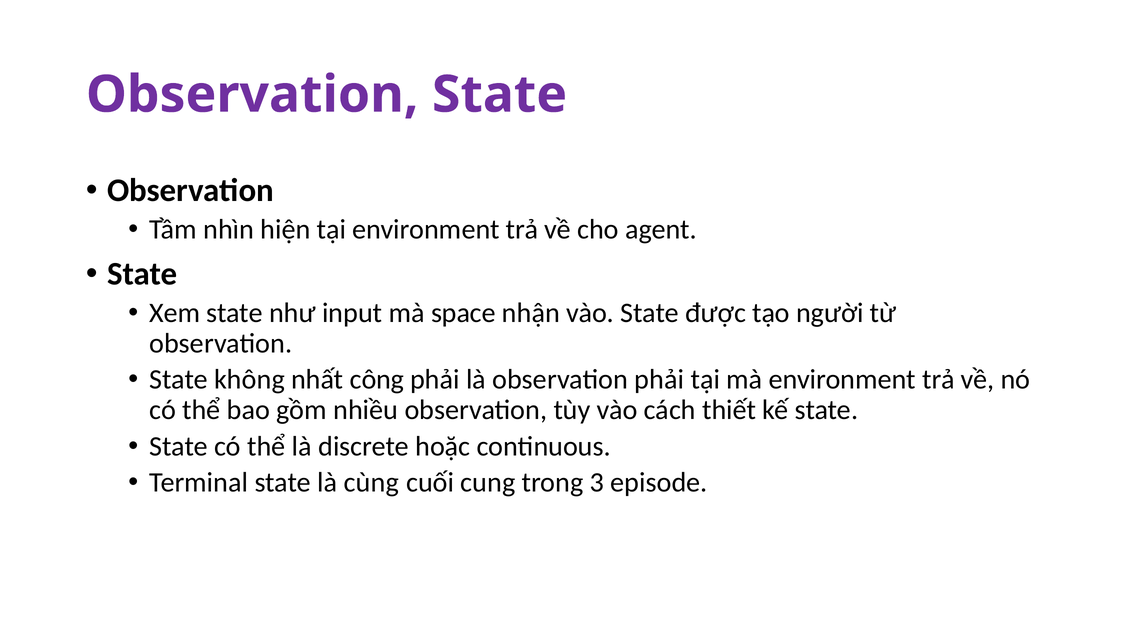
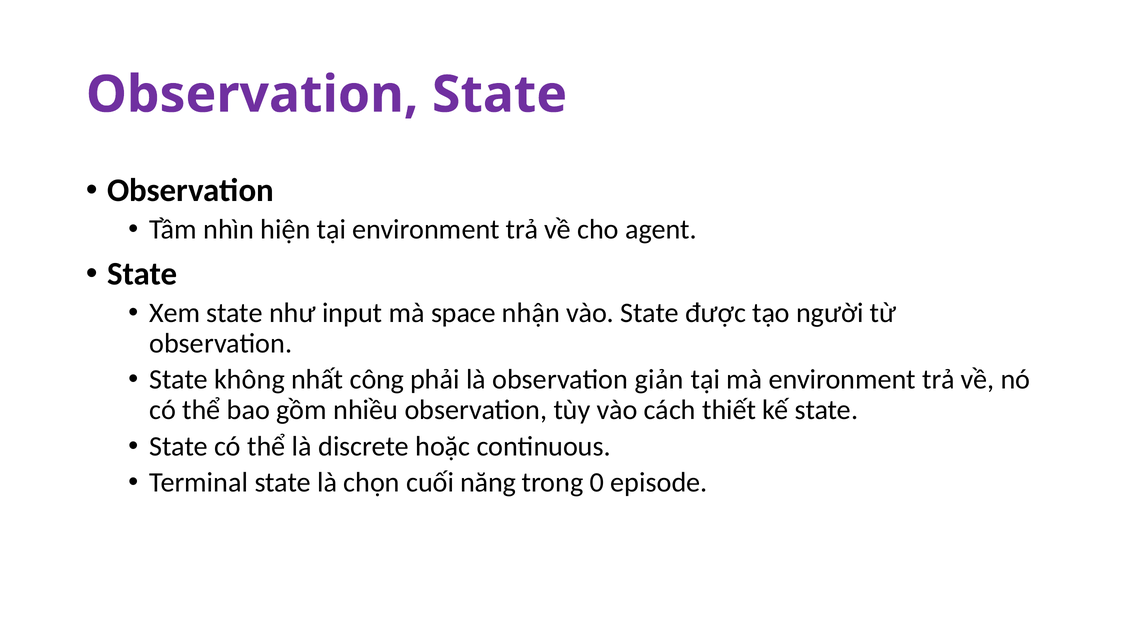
observation phải: phải -> giản (659, 380)
cùng: cùng -> chọn (372, 483)
cung: cung -> năng (488, 483)
3: 3 -> 0 (597, 483)
